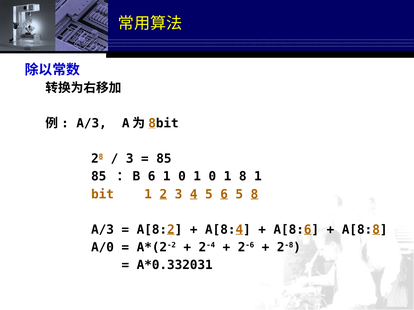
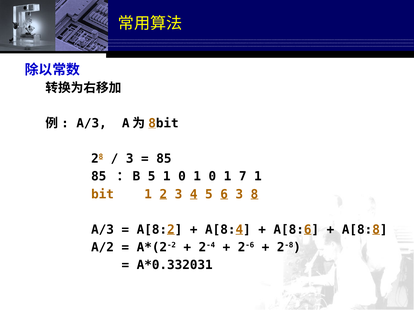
：B 6: 6 -> 5 (152, 177)
1 8: 8 -> 7 (243, 177)
6 5: 5 -> 3 (239, 194)
A/0: A/0 -> A/2 (103, 248)
